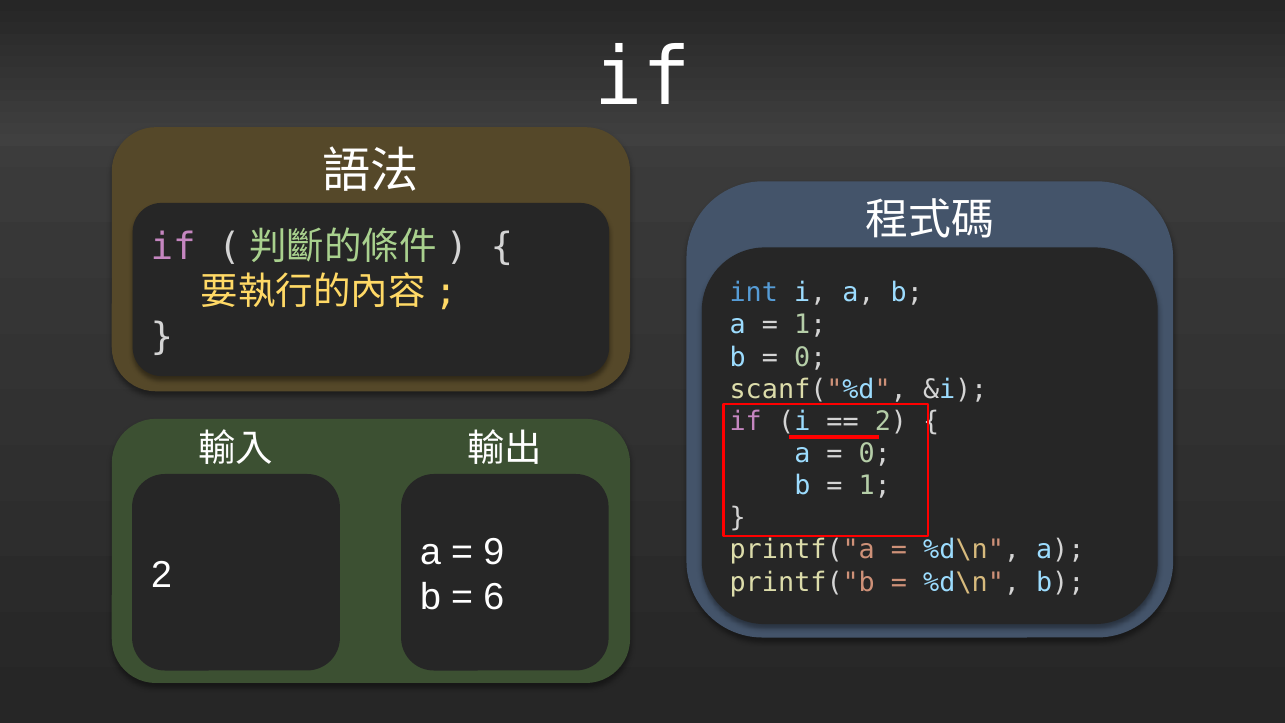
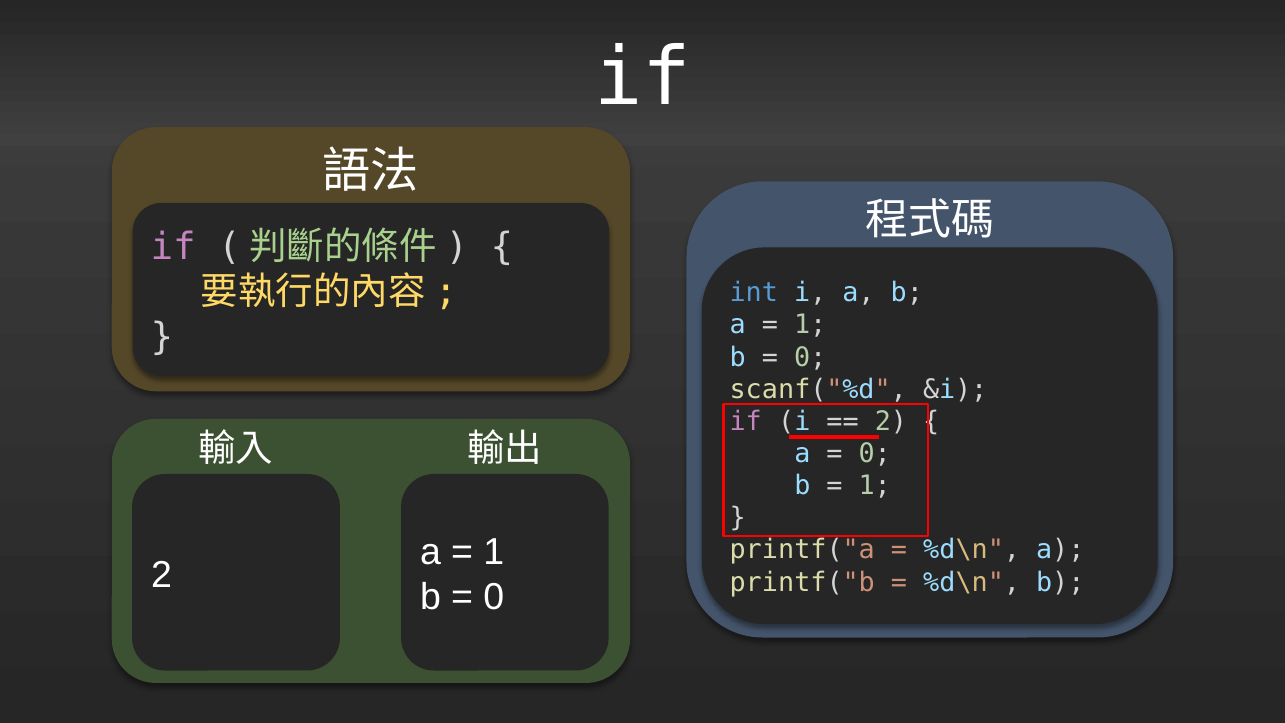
9: 9 -> 1 (494, 552)
6: 6 -> 0 (494, 597)
